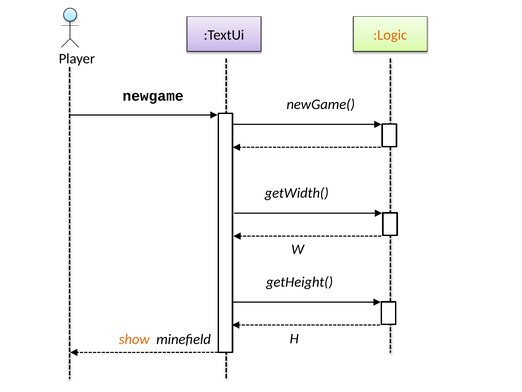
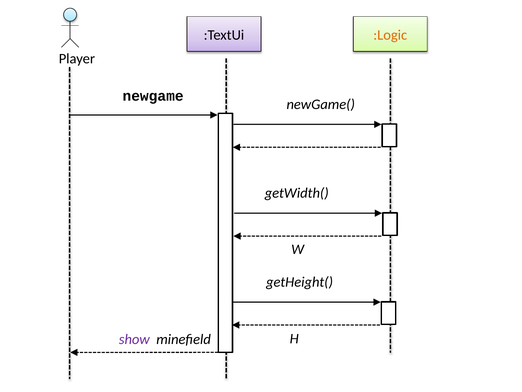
show colour: orange -> purple (134, 339)
